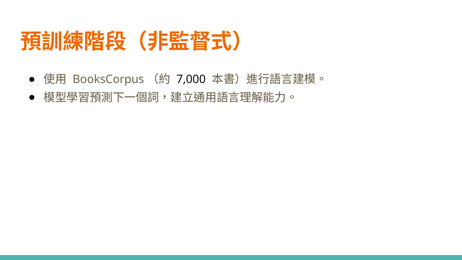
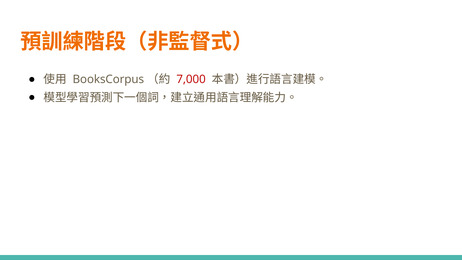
7,000 colour: black -> red (191, 79)
